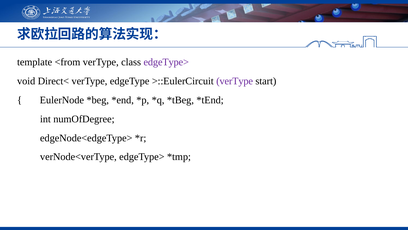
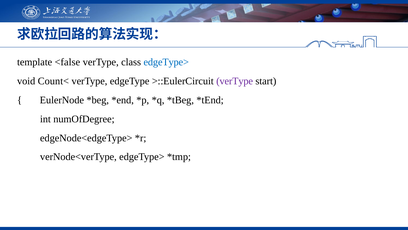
<from: <from -> <false (67, 62)
edgeType> colour: purple -> blue (166, 62)
Direct<: Direct< -> Count< (53, 81)
